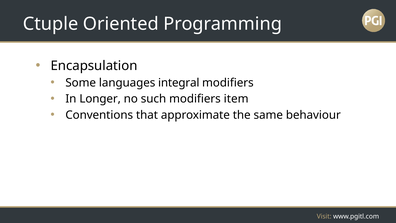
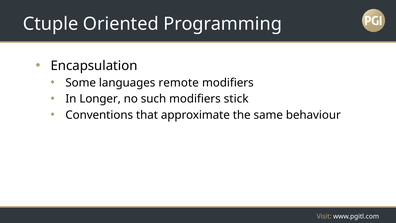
integral: integral -> remote (179, 83)
item: item -> stick (236, 99)
